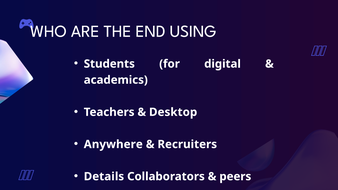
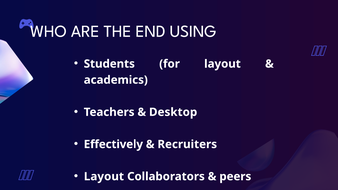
for digital: digital -> layout (222, 64)
Anywhere: Anywhere -> Effectively (113, 144)
Details: Details -> Layout (104, 177)
